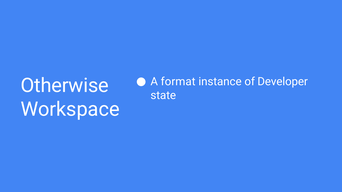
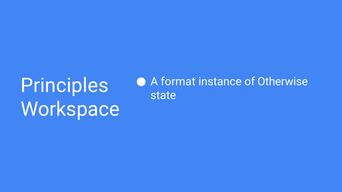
Developer: Developer -> Otherwise (283, 82)
Otherwise: Otherwise -> Principles (65, 86)
